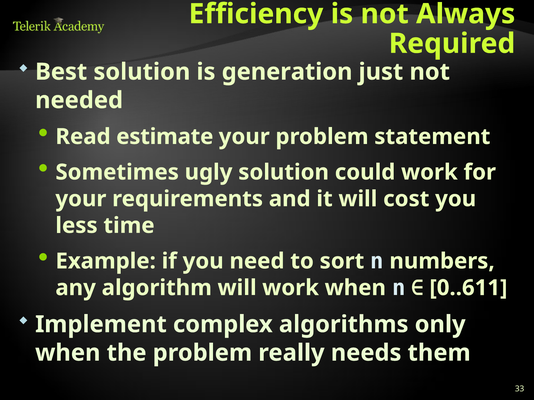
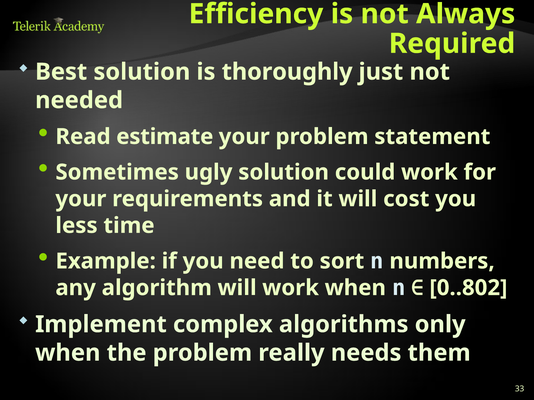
generation: generation -> thoroughly (287, 72)
0..611: 0..611 -> 0..802 (468, 288)
